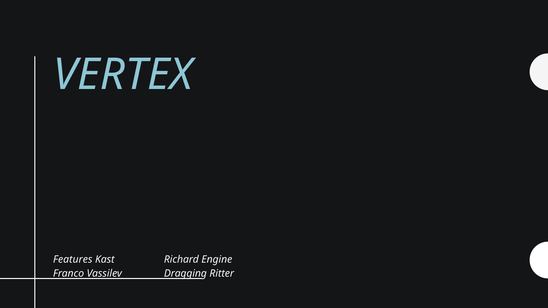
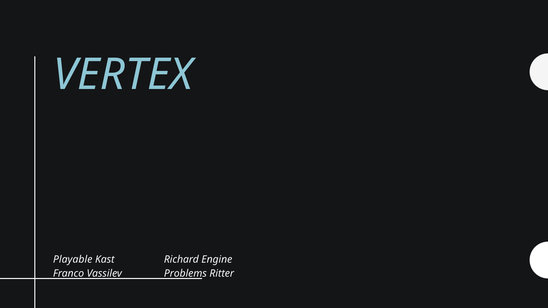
Features: Features -> Playable (73, 260)
Dragging: Dragging -> Problems (185, 274)
